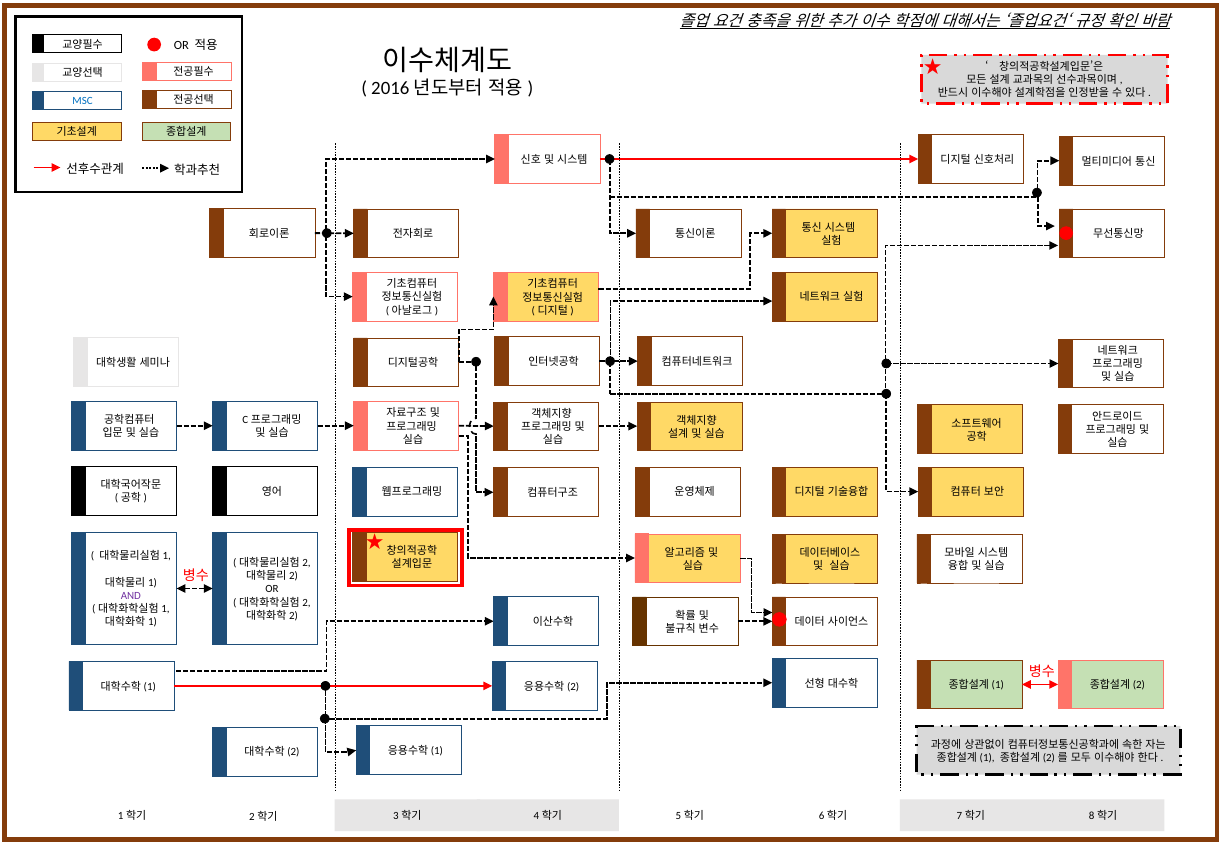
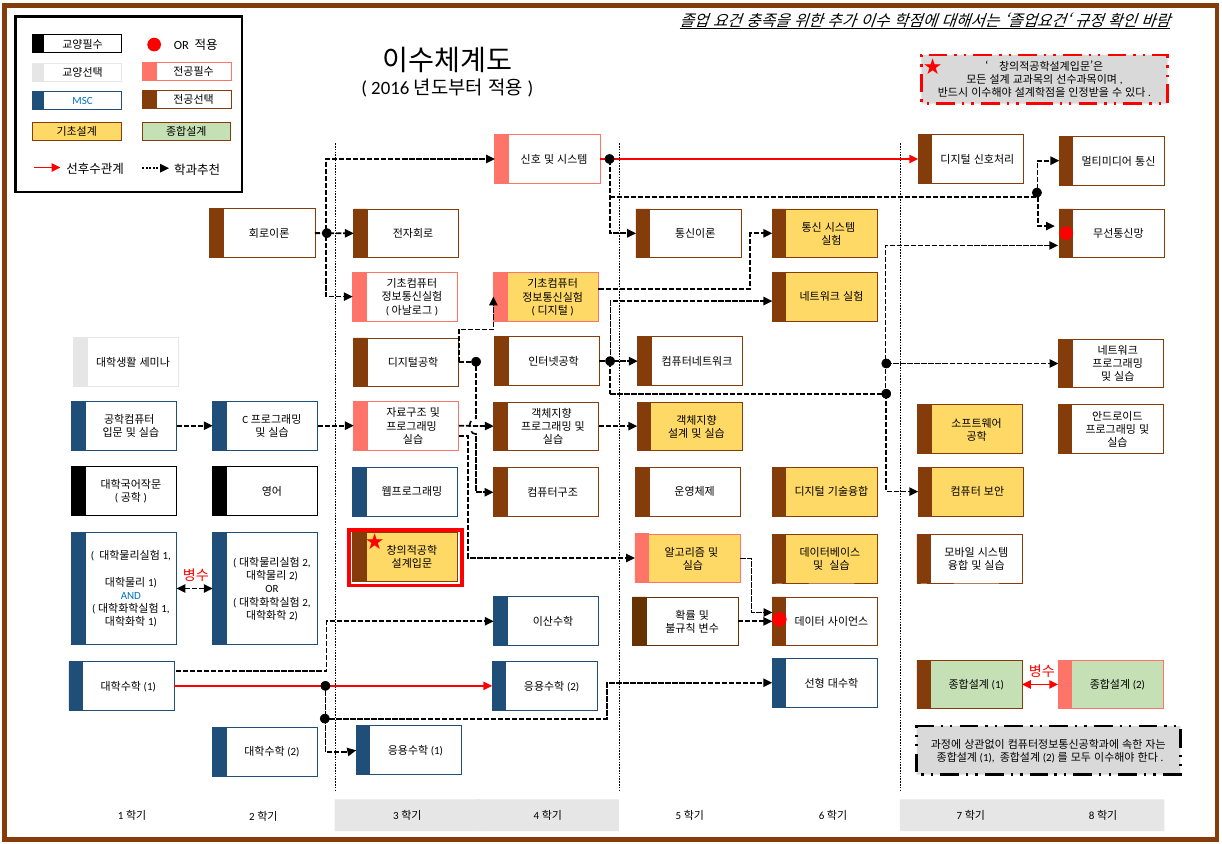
AND colour: purple -> blue (131, 596)
